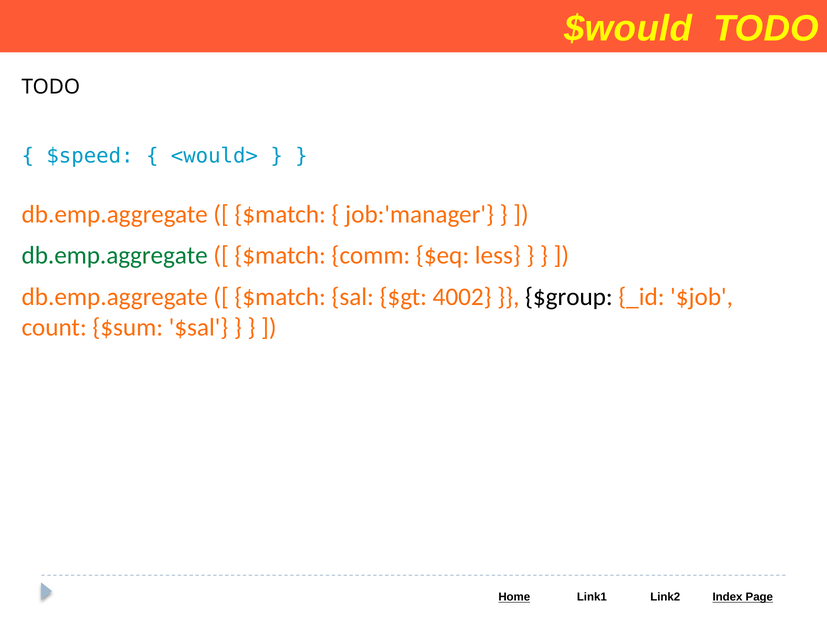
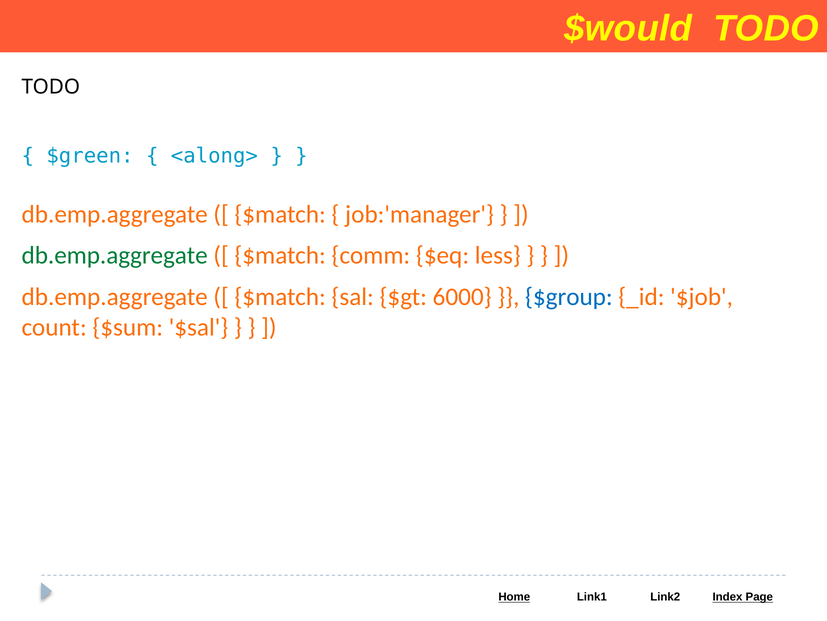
$speed: $speed -> $green (90, 156)
<would>: <would> -> <along> (214, 156)
4002: 4002 -> 6000 (462, 297)
$group colour: black -> blue (569, 297)
